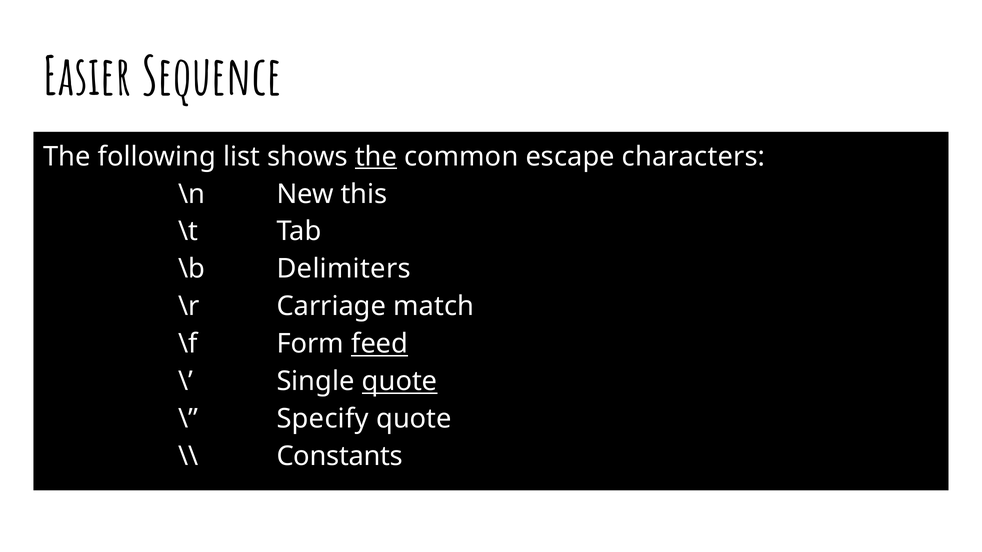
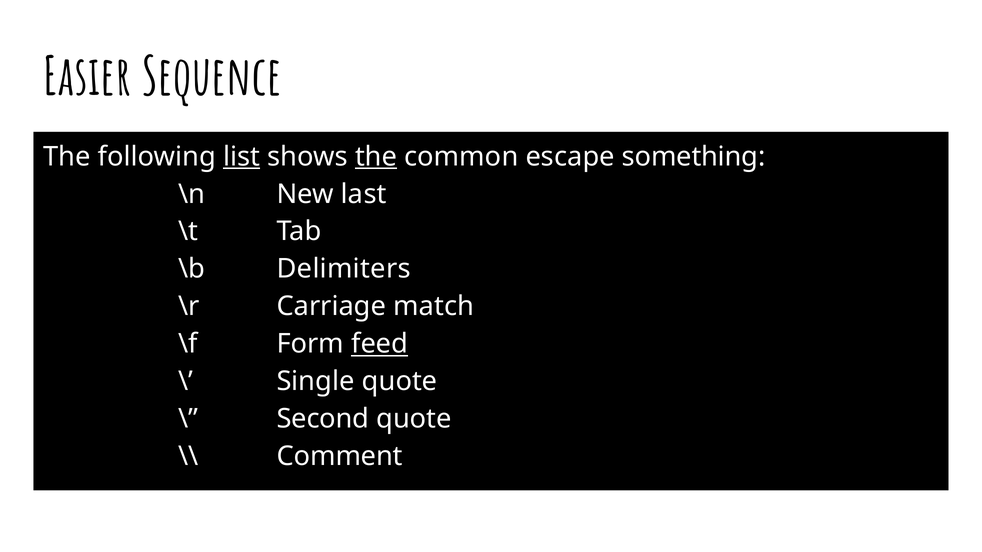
list underline: none -> present (242, 157)
characters: characters -> something (694, 157)
this: this -> last (364, 194)
quote underline: present -> none (400, 382)
Specify: Specify -> Second (323, 419)
Constants: Constants -> Comment (340, 457)
